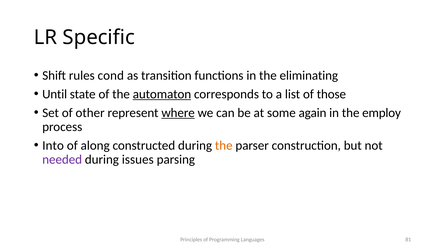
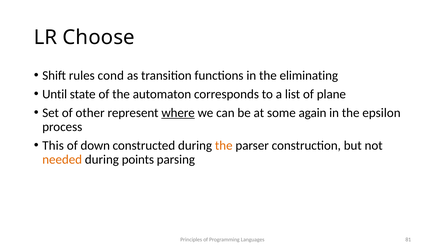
Specific: Specific -> Choose (99, 37)
automaton underline: present -> none (162, 94)
those: those -> plane (331, 94)
employ: employ -> epsilon (381, 112)
Into: Into -> This (53, 145)
along: along -> down (95, 145)
needed colour: purple -> orange (62, 159)
issues: issues -> points (138, 159)
